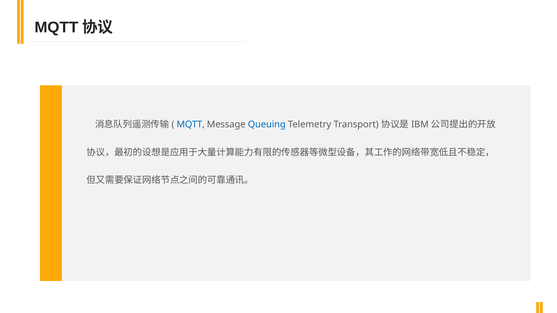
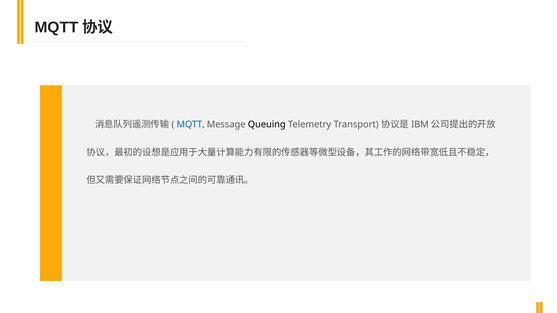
Queuing colour: blue -> black (267, 125)
